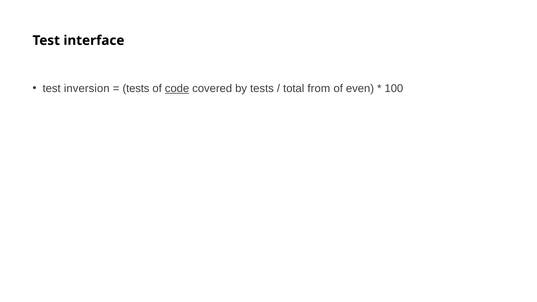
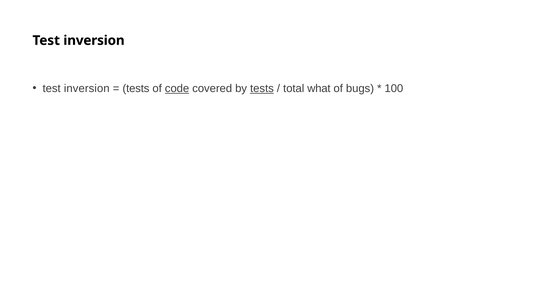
interface: interface -> inversion (94, 40)
tests underline: none -> present (262, 88)
from: from -> what (319, 88)
even: even -> bugs (360, 88)
